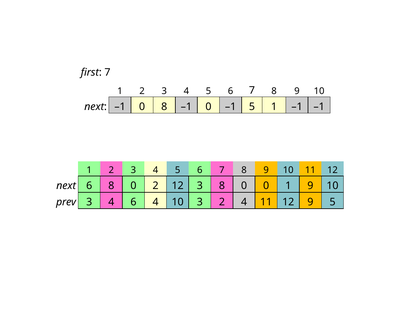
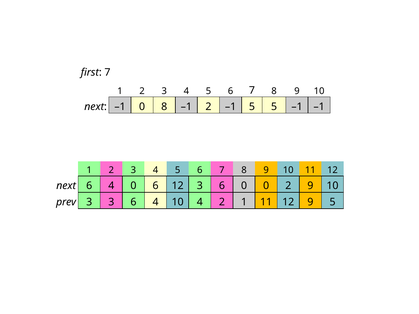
8 –1 0: 0 -> 2 (208, 107)
5 1: 1 -> 5 (274, 107)
next 6 8: 8 -> 4 (111, 186)
0 2: 2 -> 6 (156, 186)
12 3 8: 8 -> 6 (222, 186)
0 1: 1 -> 2 (288, 186)
prev 3 4: 4 -> 3 (111, 202)
10 3: 3 -> 4 (200, 202)
2 4: 4 -> 1 (244, 202)
